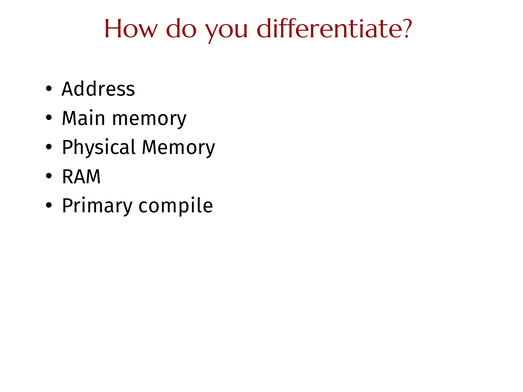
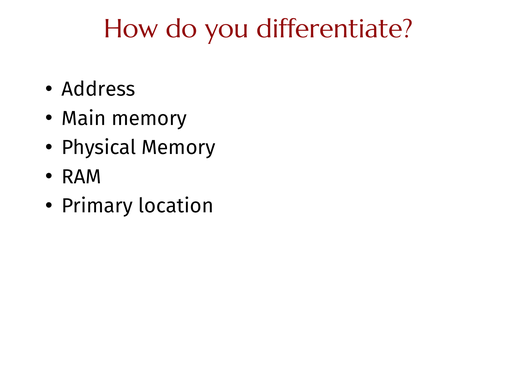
compile: compile -> location (176, 206)
